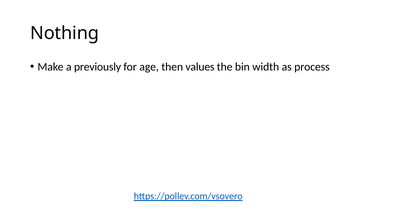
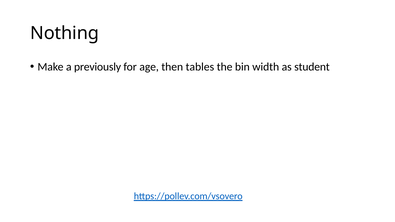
values: values -> tables (200, 67)
process: process -> student (312, 67)
